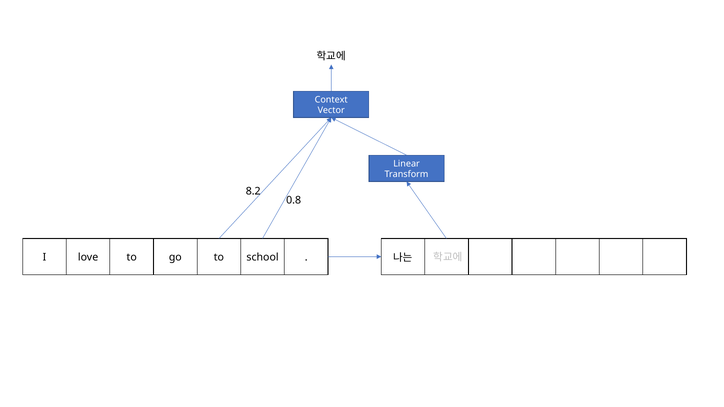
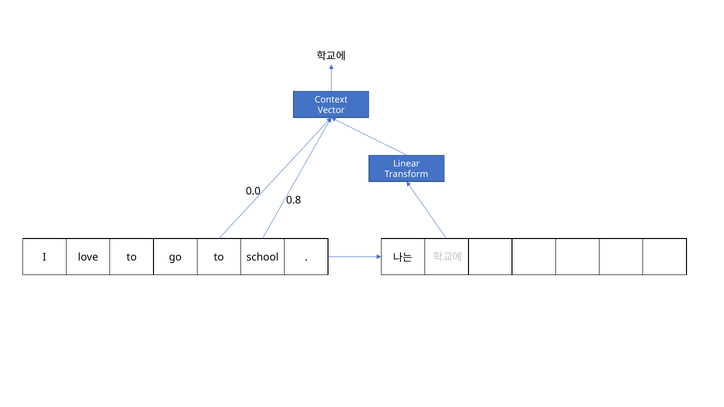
8.2: 8.2 -> 0.0 (253, 191)
